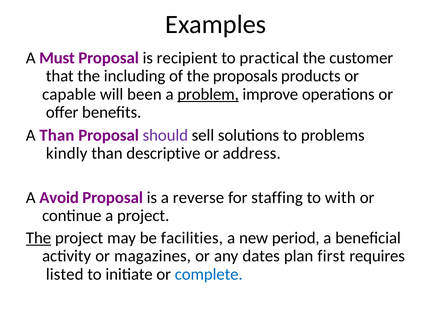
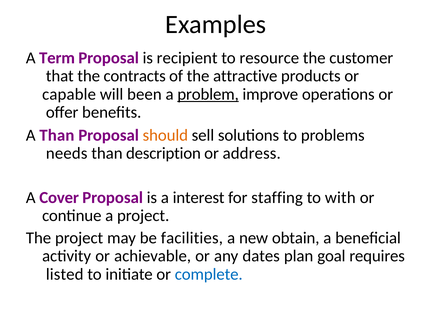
Must: Must -> Term (57, 58)
practical: practical -> resource (269, 58)
including: including -> contracts (135, 76)
proposals: proposals -> attractive (245, 76)
should colour: purple -> orange (165, 135)
kindly: kindly -> needs (67, 153)
descriptive: descriptive -> description (163, 153)
Avoid: Avoid -> Cover (59, 197)
reverse: reverse -> interest (199, 197)
The underline: present -> none (39, 238)
period: period -> obtain (296, 238)
magazines: magazines -> achievable (153, 256)
first: first -> goal (331, 256)
